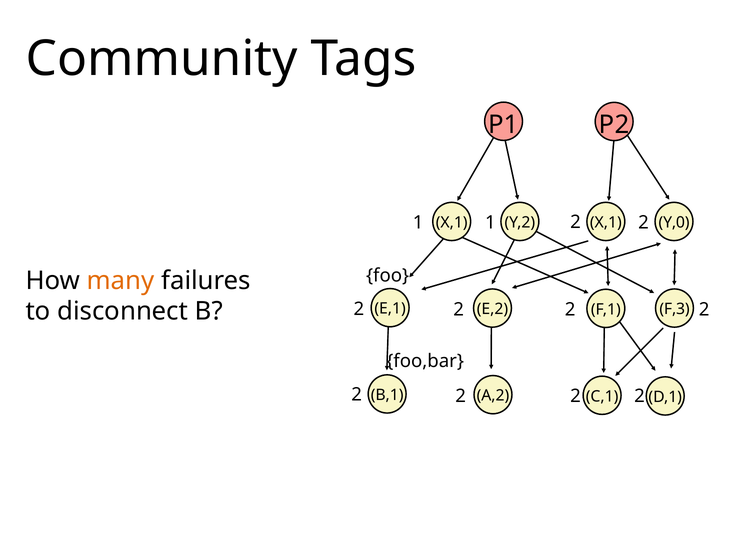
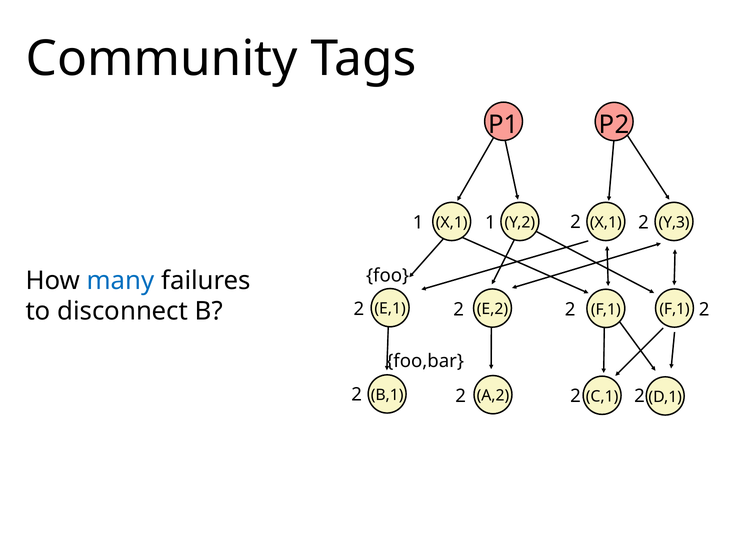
Y,0: Y,0 -> Y,3 (674, 223)
many colour: orange -> blue (121, 281)
F,3: F,3 -> F,1 (675, 309)
